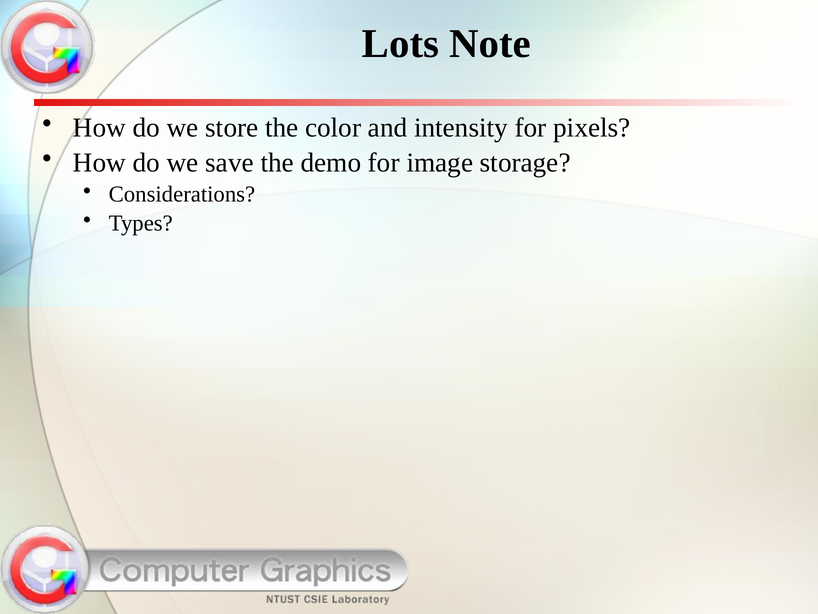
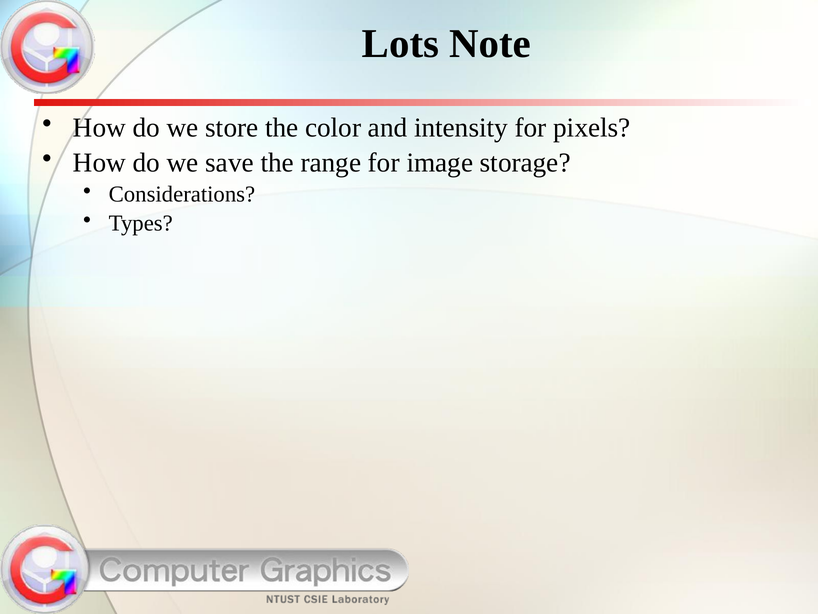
demo: demo -> range (331, 163)
